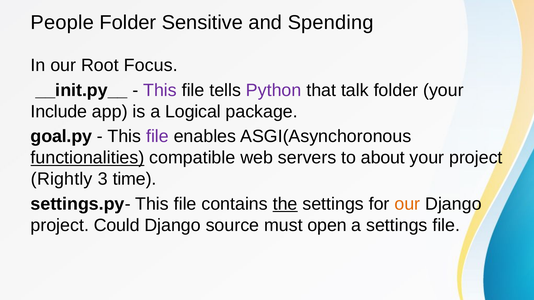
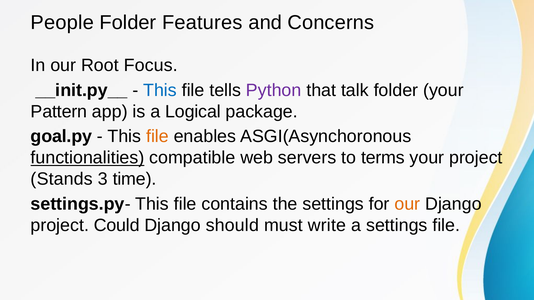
Sensitive: Sensitive -> Features (202, 22)
Spending: Spending -> Concerns (331, 22)
This colour: purple -> blue (160, 90)
Include: Include -> Pattern (59, 112)
file colour: purple -> orange (157, 137)
about: about -> terms (383, 158)
Rightly: Rightly -> Stands (62, 179)
the underline: present -> none (285, 204)
source: source -> should (232, 226)
open: open -> write (327, 226)
